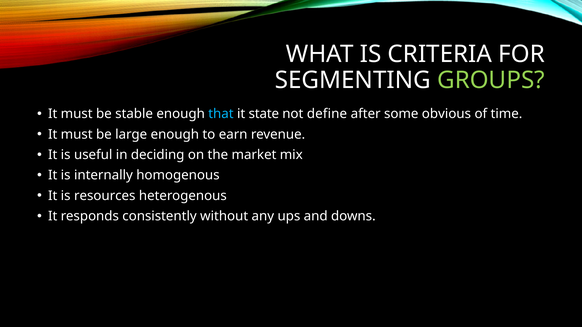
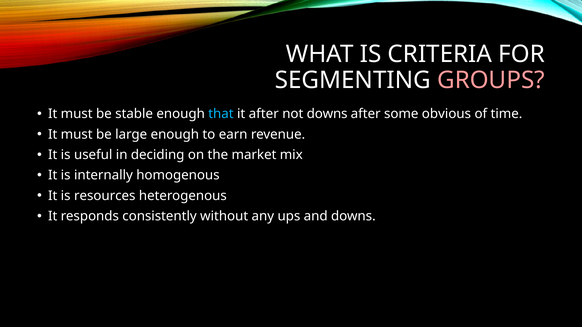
GROUPS colour: light green -> pink (491, 80)
it state: state -> after (264, 114)
not define: define -> downs (327, 114)
